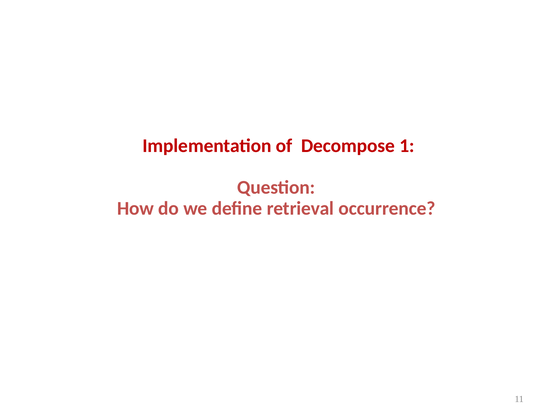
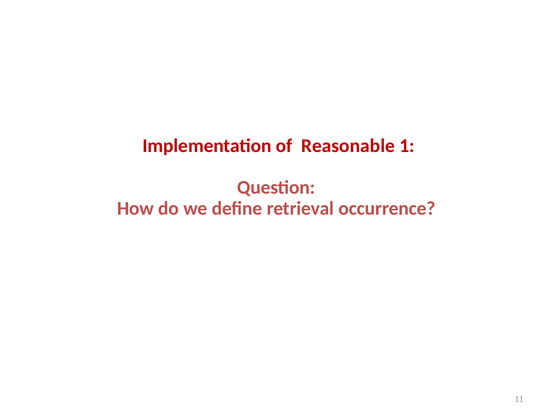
Decompose: Decompose -> Reasonable (348, 146)
